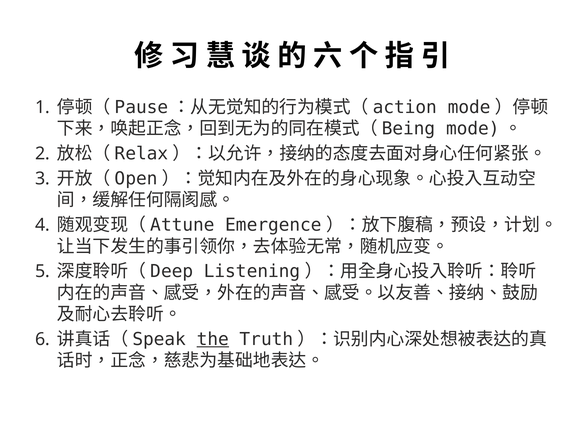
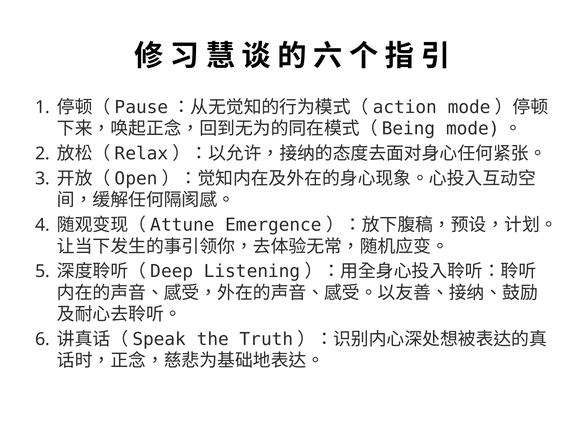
the underline: present -> none (213, 339)
